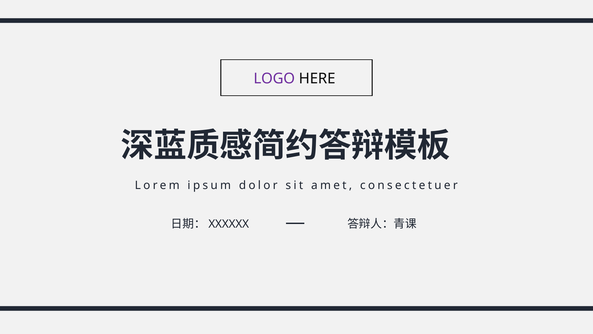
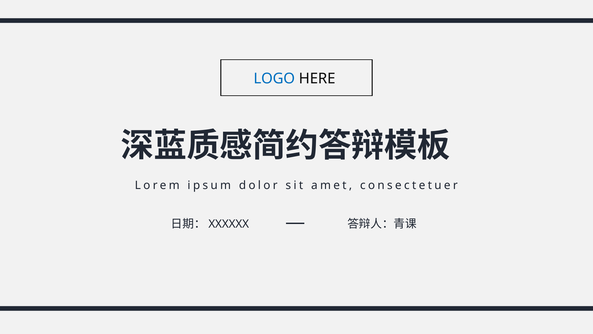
LOGO colour: purple -> blue (274, 79)
